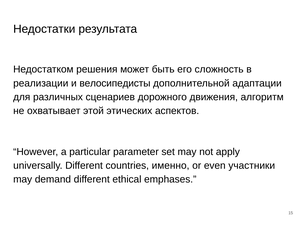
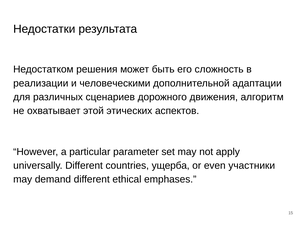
велосипедисты: велосипедисты -> человеческими (115, 83)
именно: именно -> ущерба (171, 166)
